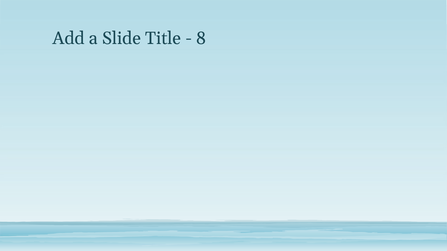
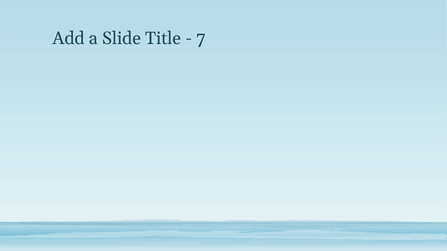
8: 8 -> 7 (201, 38)
